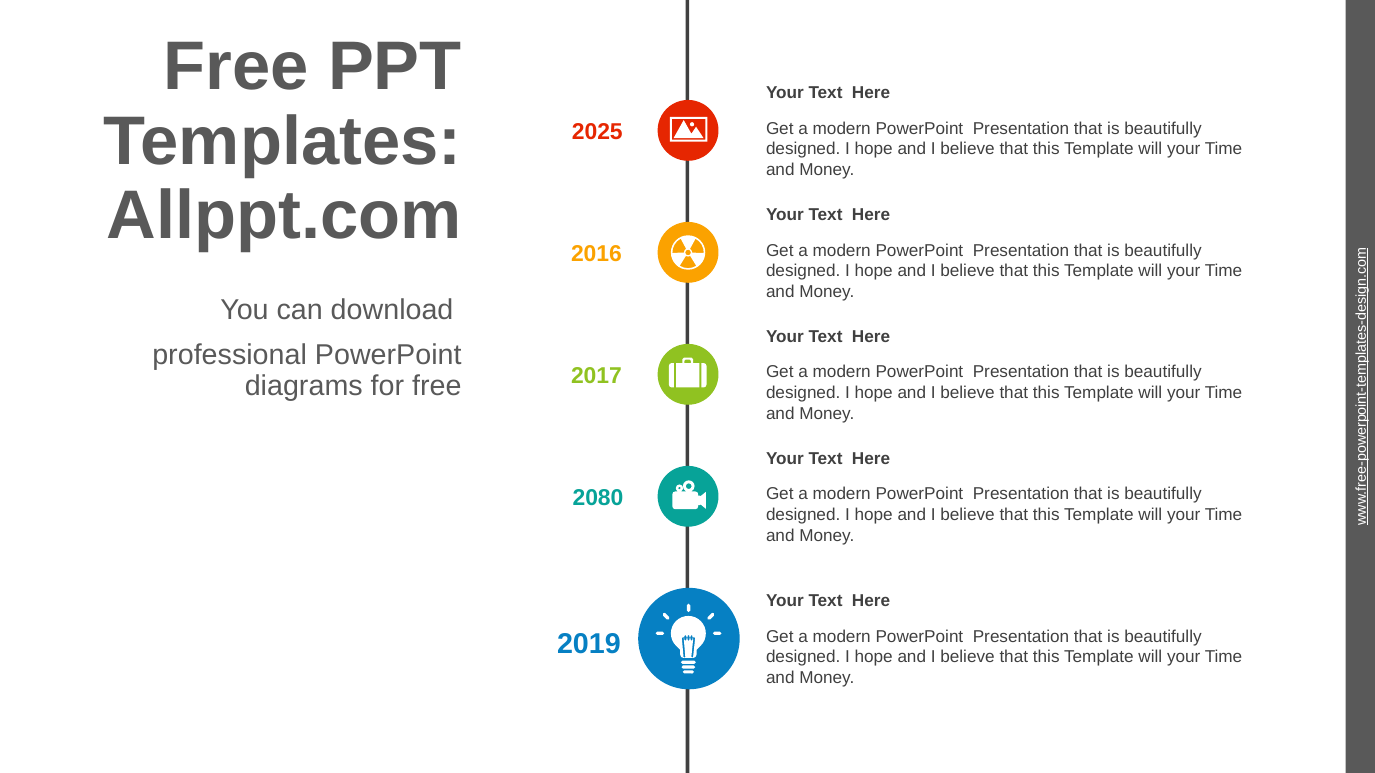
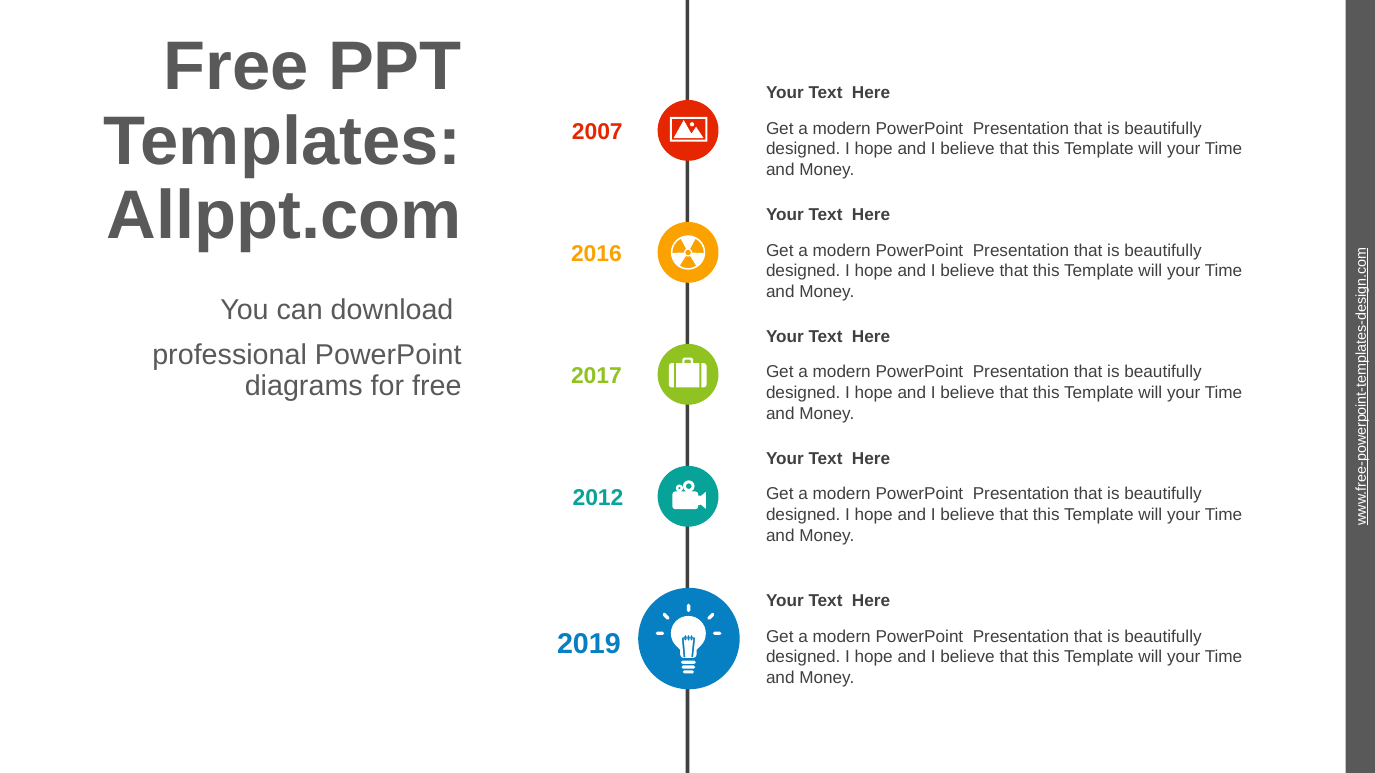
2025: 2025 -> 2007 (597, 132)
2080: 2080 -> 2012 (598, 498)
